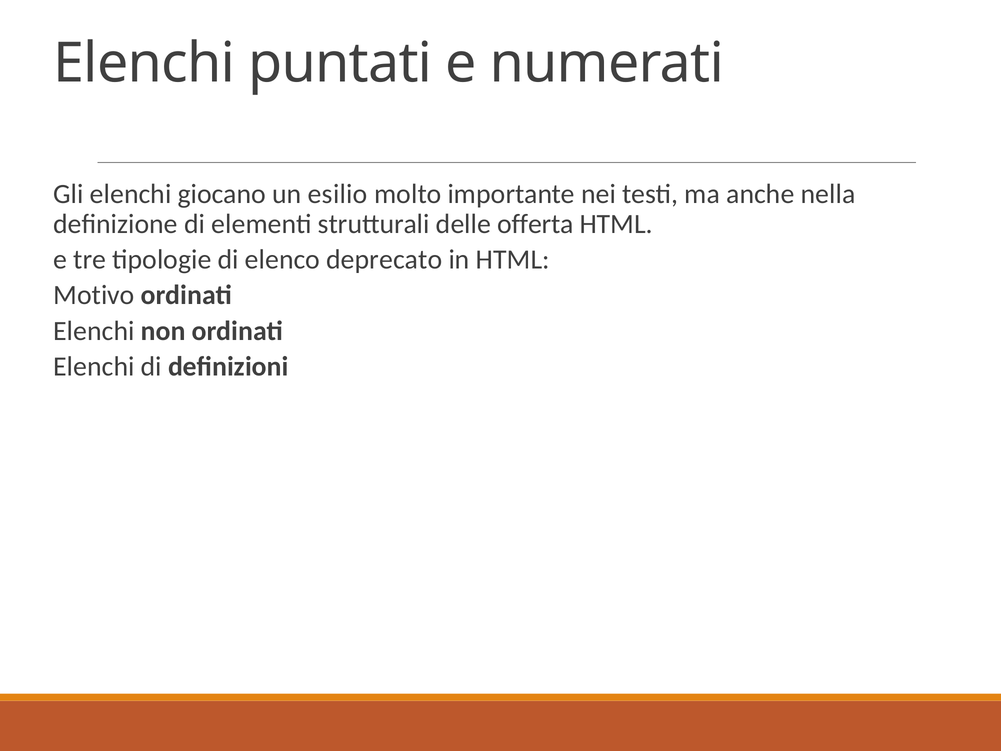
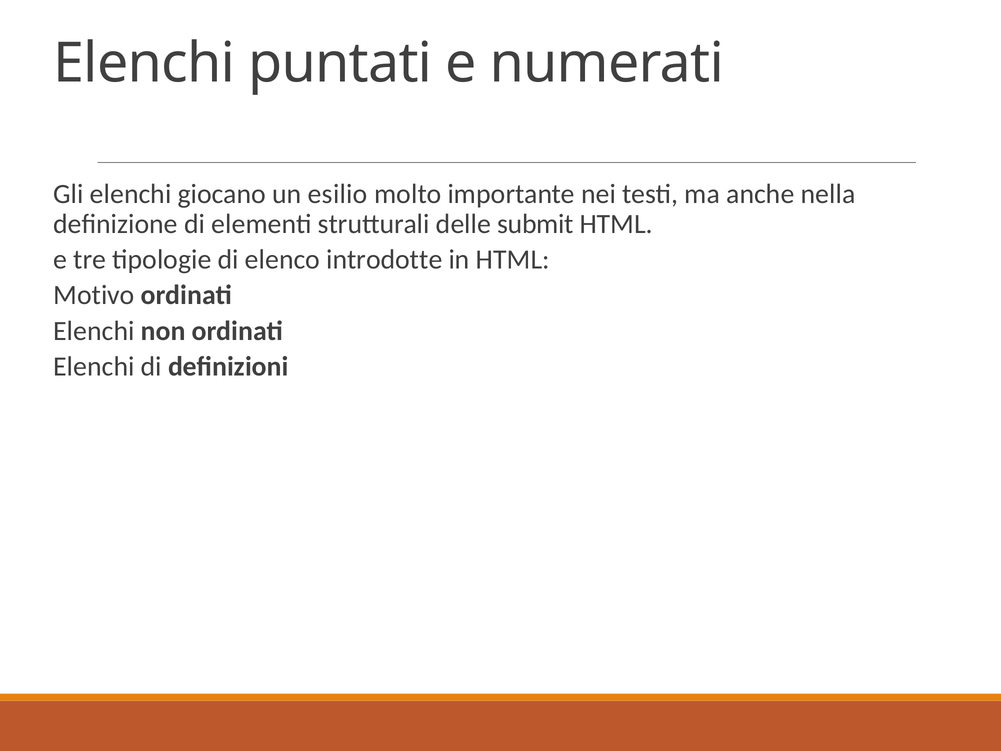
offerta: offerta -> submit (535, 224)
deprecato: deprecato -> introdotte (384, 259)
